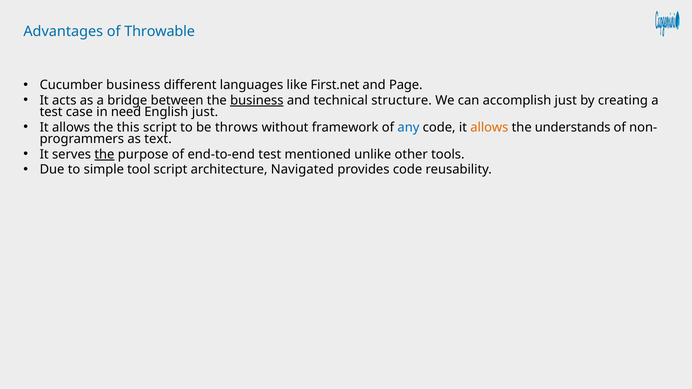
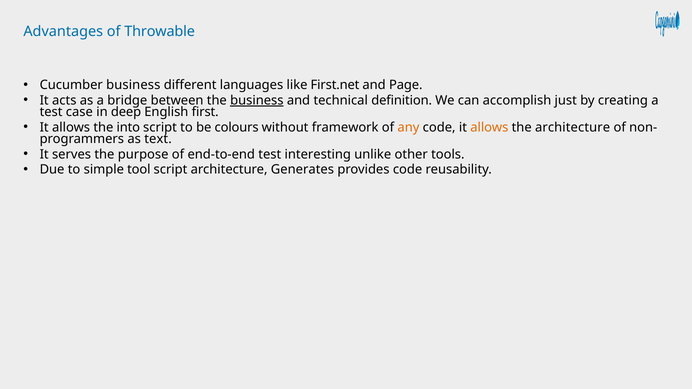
structure: structure -> definition (402, 100)
need: need -> deep (126, 112)
English just: just -> first (205, 112)
this: this -> into (128, 127)
throws: throws -> colours (237, 127)
any colour: blue -> orange (408, 127)
the understands: understands -> architecture (573, 127)
the underline: present -> none (104, 154)
mentioned: mentioned -> interesting (318, 154)
Navigated: Navigated -> Generates (302, 170)
